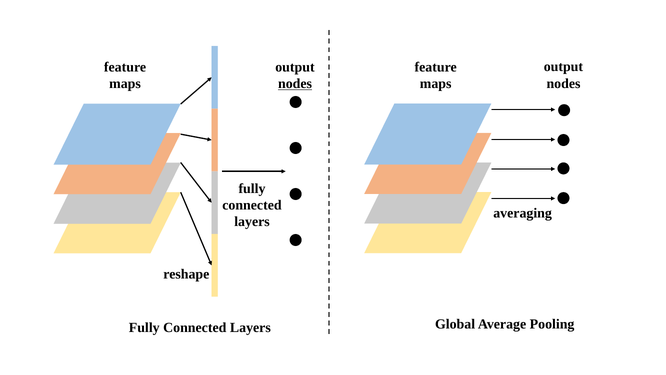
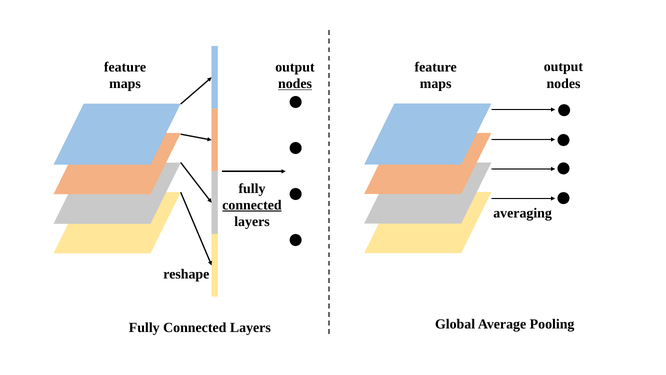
connected underline: none -> present (252, 205)
